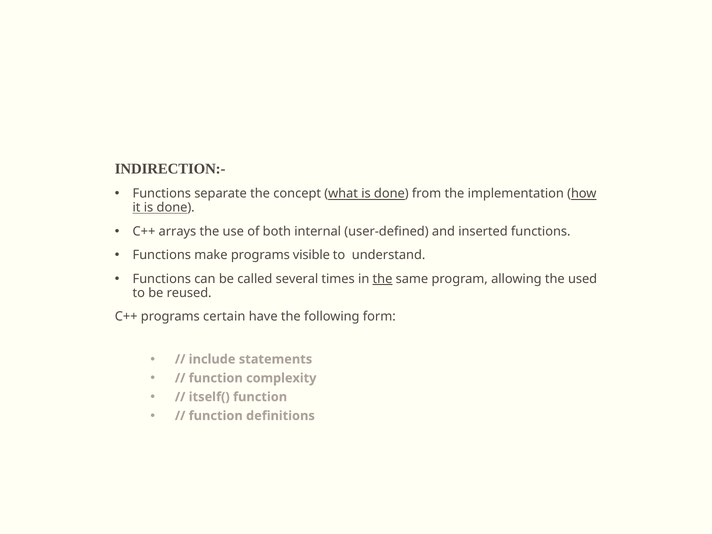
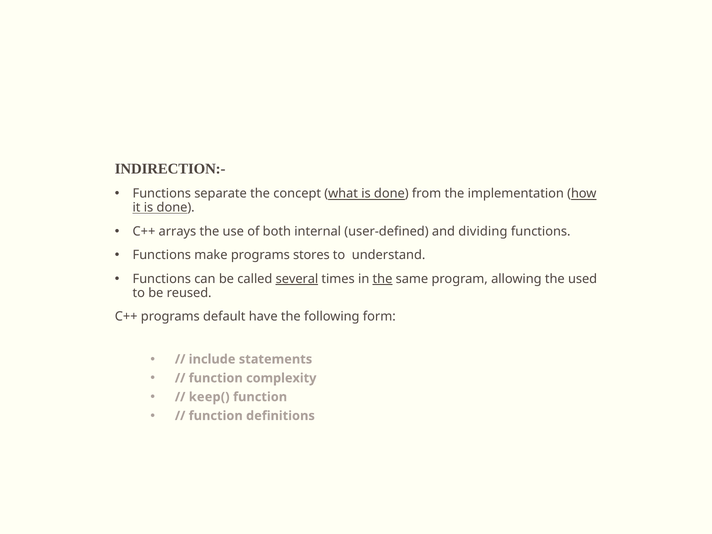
inserted: inserted -> dividing (483, 231)
visible: visible -> stores (311, 255)
several underline: none -> present (297, 279)
certain: certain -> default (224, 317)
itself(: itself( -> keep( (209, 397)
